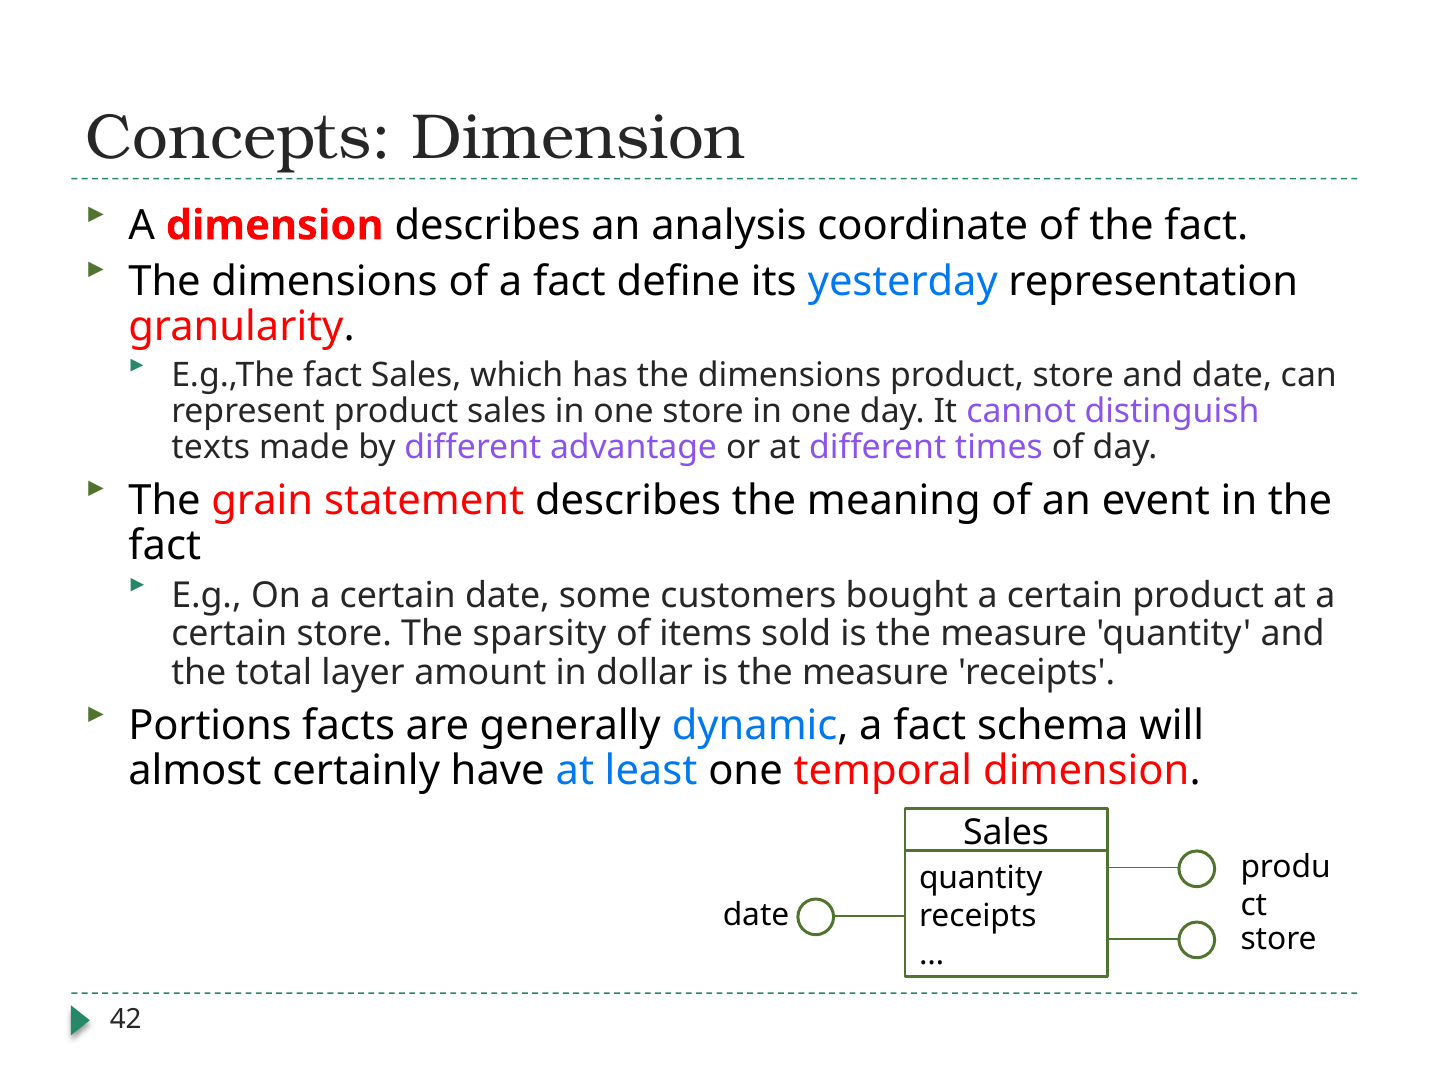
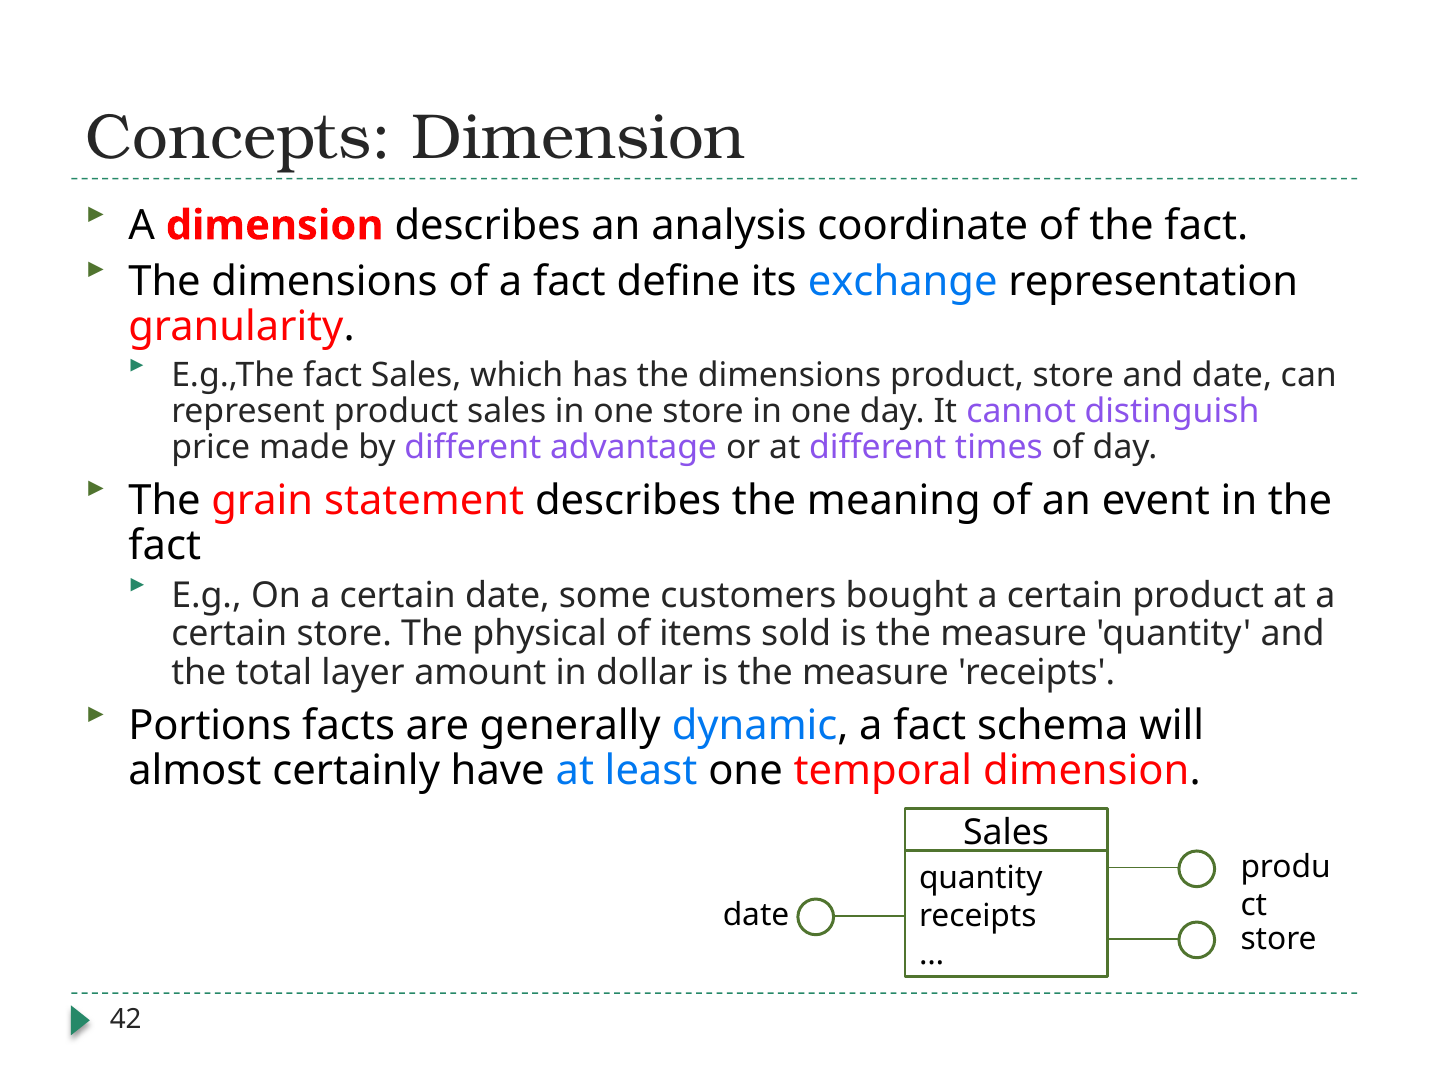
yesterday: yesterday -> exchange (903, 281)
texts: texts -> price (211, 448)
sparsity: sparsity -> physical (540, 634)
